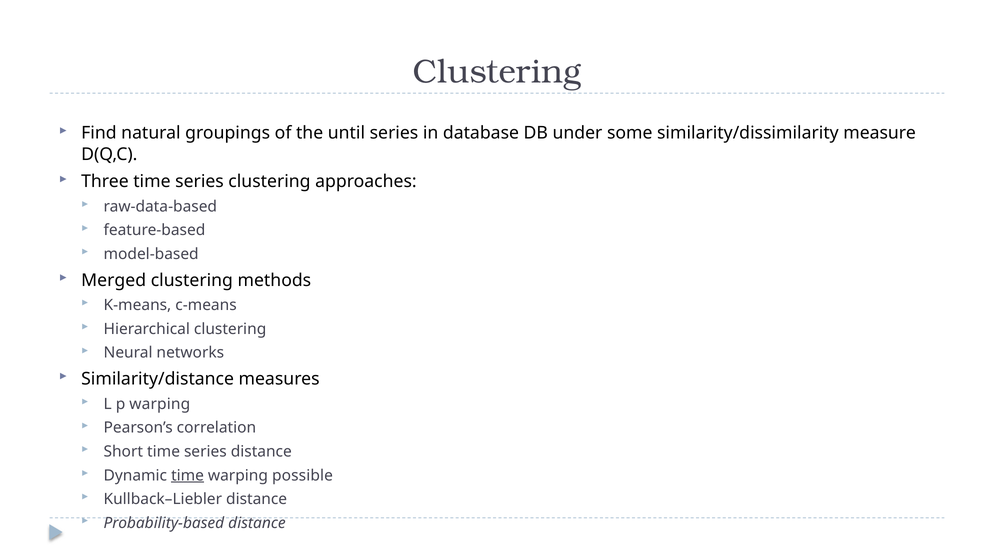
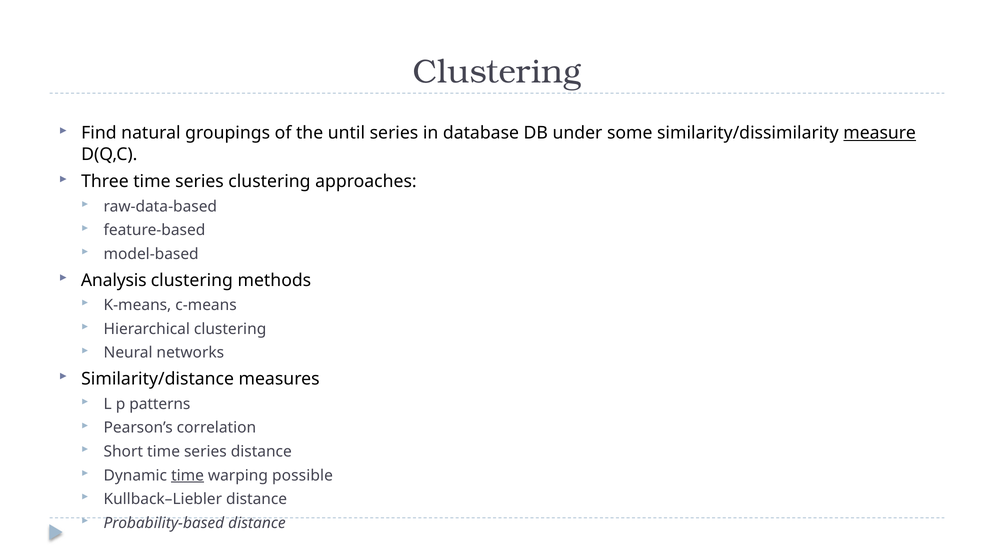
measure underline: none -> present (880, 133)
Merged: Merged -> Analysis (114, 280)
p warping: warping -> patterns (160, 404)
